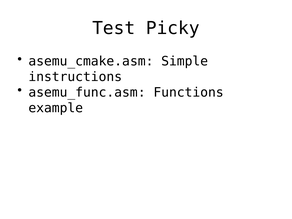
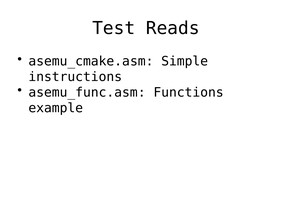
Picky: Picky -> Reads (173, 28)
